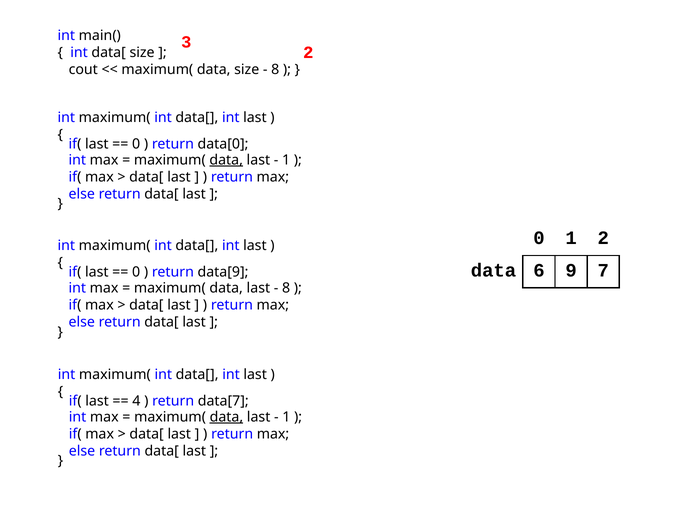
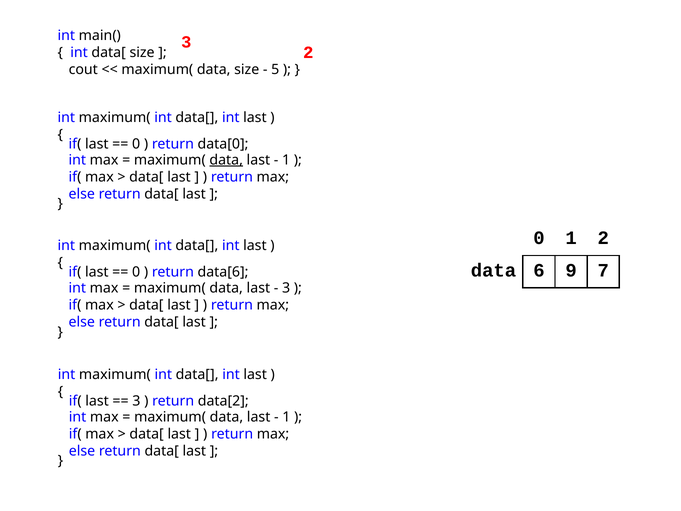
8: 8 -> 5 (275, 70)
data[9: data[9 -> data[6 (223, 272)
8: 8 -> 3 (286, 288)
4: 4 -> 3 (136, 401)
data[7: data[7 -> data[2 (223, 401)
data underline: present -> none (226, 417)
